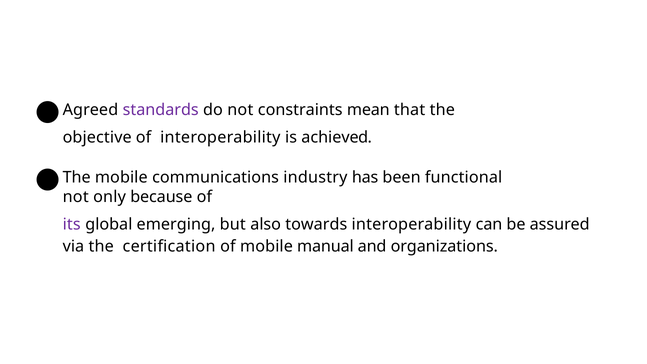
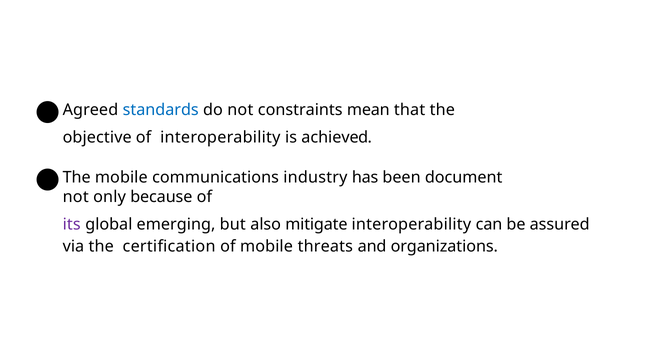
standards colour: purple -> blue (161, 110)
functional: functional -> document (464, 177)
towards: towards -> mitigate (316, 224)
manual: manual -> threats (325, 246)
